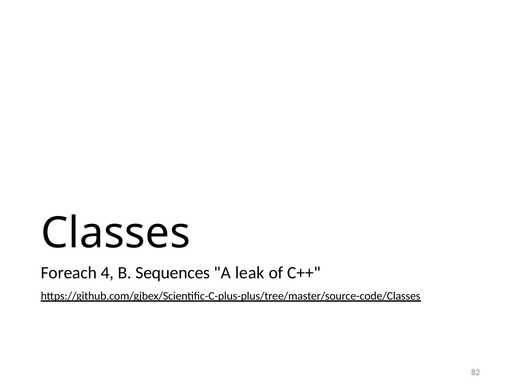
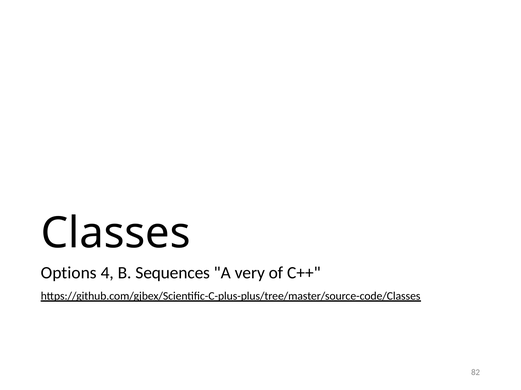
Foreach: Foreach -> Options (69, 273)
leak: leak -> very (250, 273)
